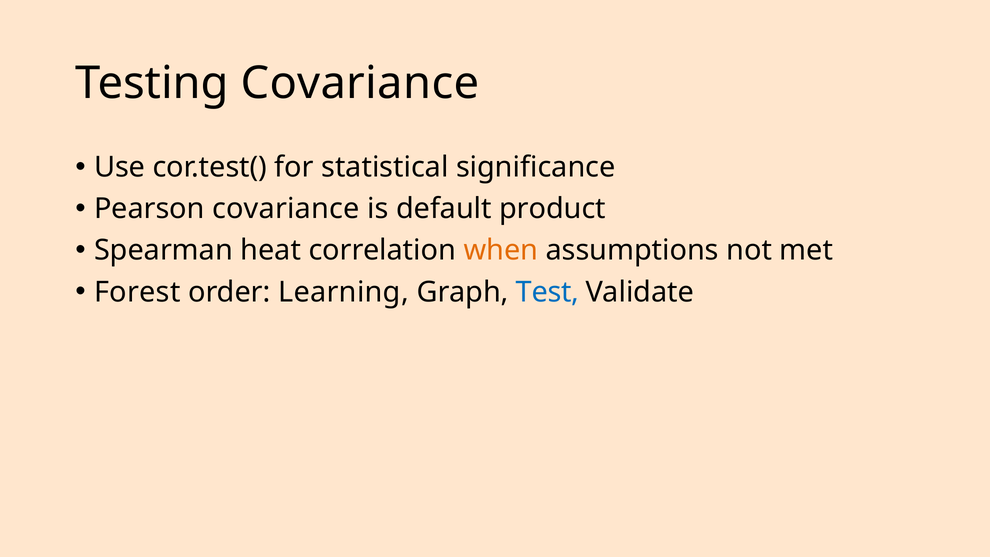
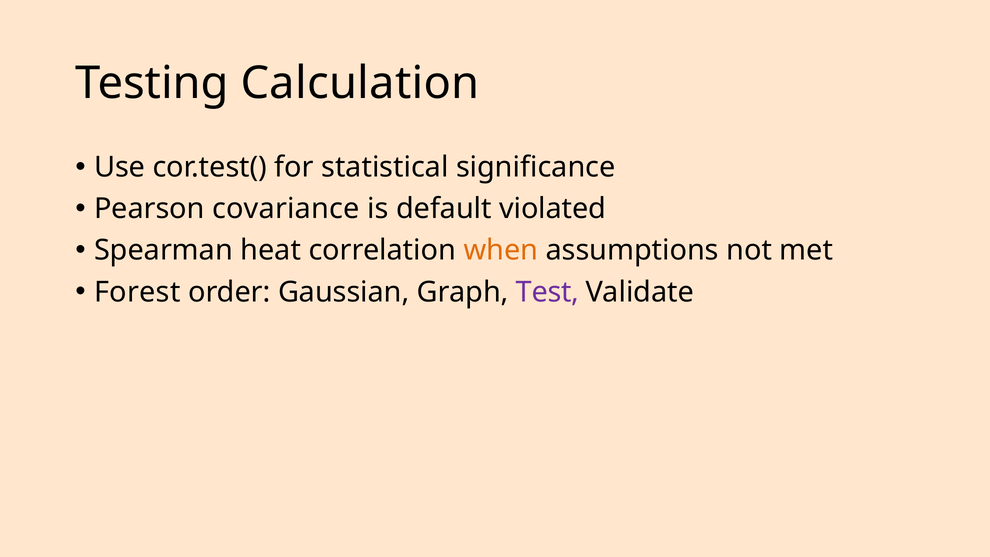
Testing Covariance: Covariance -> Calculation (360, 83)
product: product -> violated (553, 209)
Learning: Learning -> Gaussian (344, 292)
Test colour: blue -> purple (547, 292)
